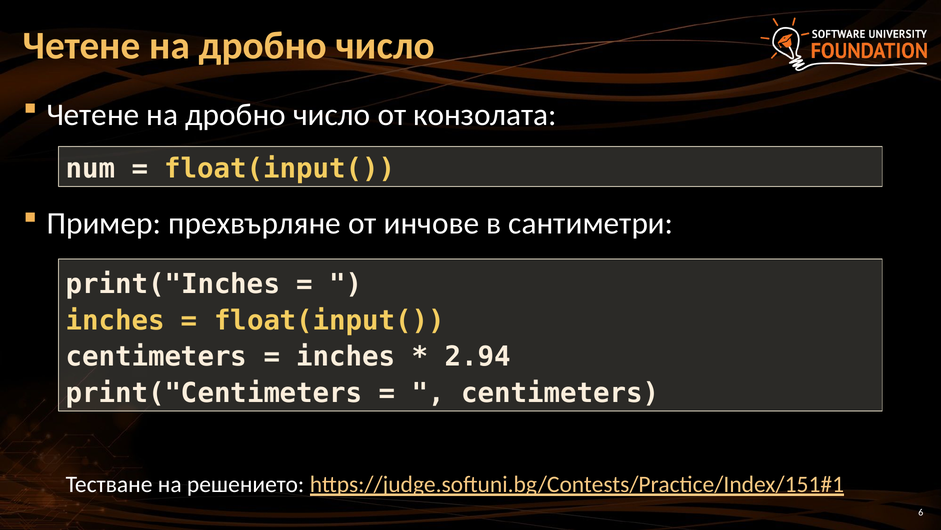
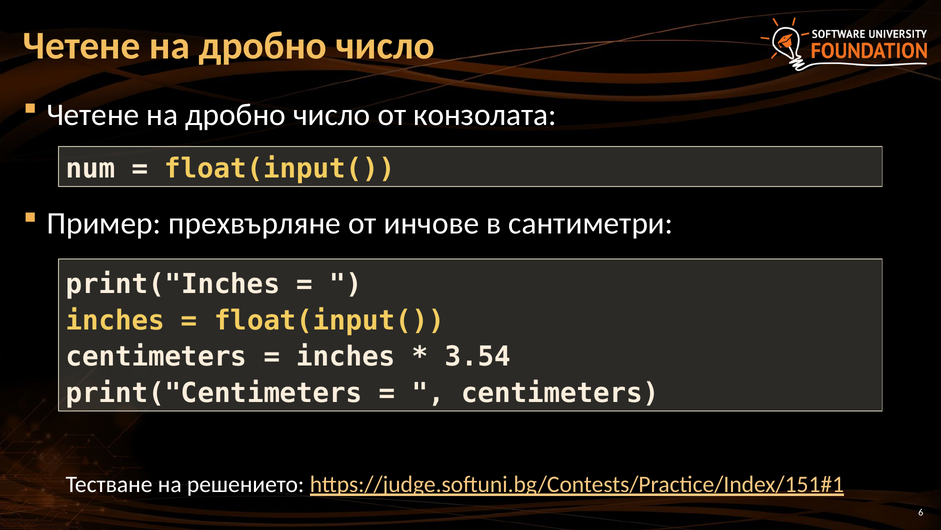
2.94: 2.94 -> 3.54 (478, 356)
